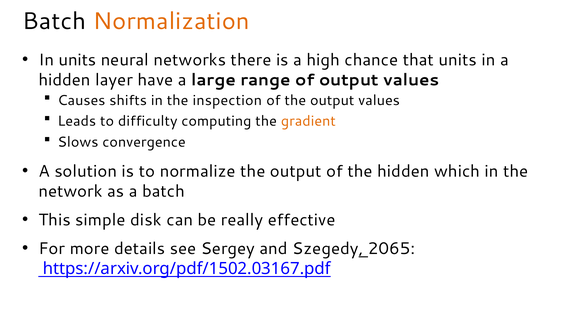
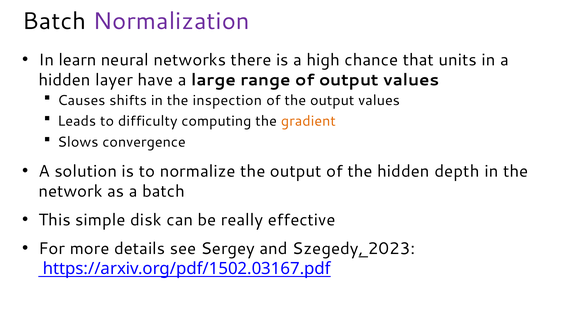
Normalization colour: orange -> purple (171, 21)
In units: units -> learn (77, 60)
which: which -> depth (457, 171)
2065: 2065 -> 2023 (392, 249)
